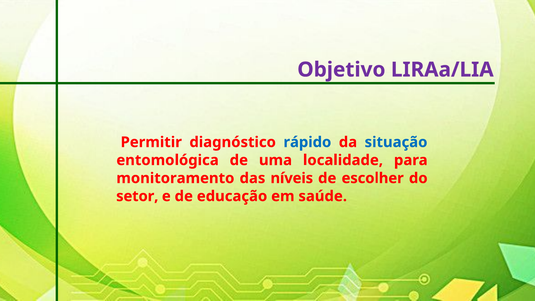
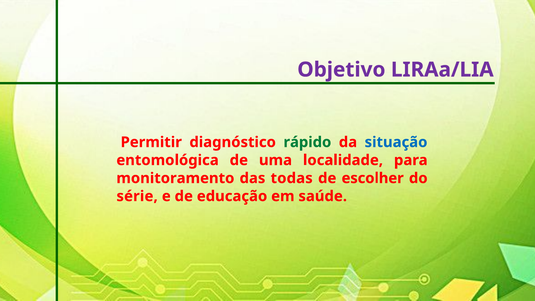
rápido colour: blue -> green (307, 142)
níveis: níveis -> todas (292, 178)
setor: setor -> série (137, 196)
